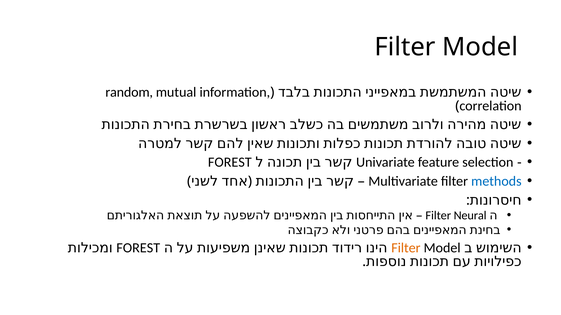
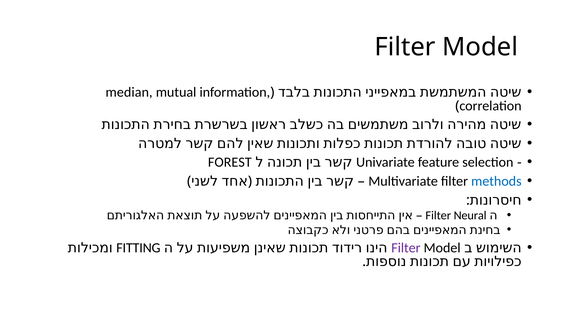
random: random -> median (129, 92)
FOREST: FOREST -> FITTING (138, 248)
Filter colour: orange -> purple (406, 248)
